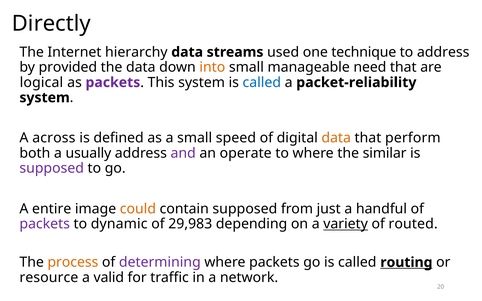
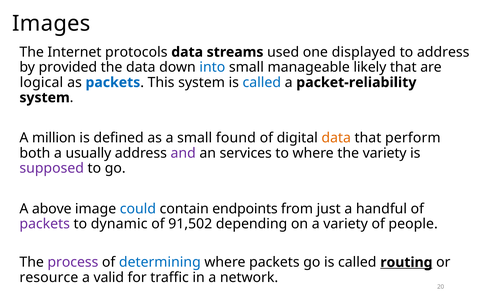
Directly: Directly -> Images (51, 24)
hierarchy: hierarchy -> protocols (136, 52)
technique: technique -> displayed (364, 52)
into colour: orange -> blue (212, 67)
need: need -> likely (370, 67)
packets colour: purple -> blue (113, 83)
across: across -> million (54, 138)
speed: speed -> found (236, 138)
operate: operate -> services (246, 153)
the similar: similar -> variety (385, 153)
entire: entire -> above (52, 209)
could colour: orange -> blue (138, 209)
contain supposed: supposed -> endpoints (245, 209)
29,983: 29,983 -> 91,502 (190, 224)
variety underline: present -> none (346, 224)
routed: routed -> people (413, 224)
process colour: orange -> purple (73, 263)
determining colour: purple -> blue (160, 263)
